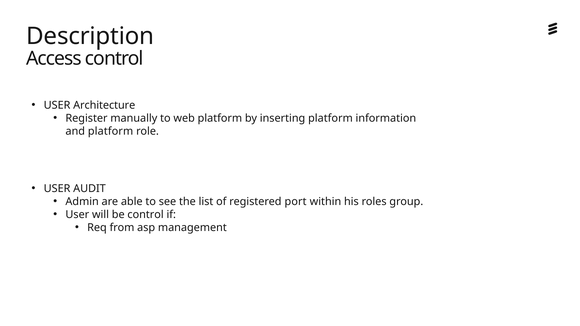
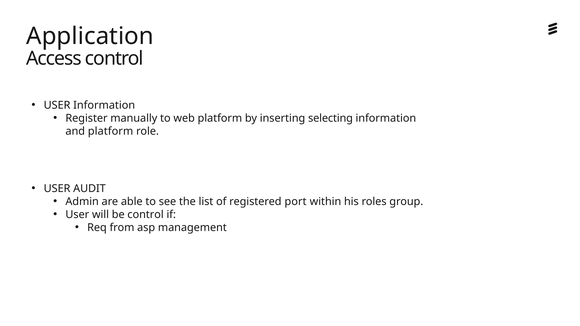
Description: Description -> Application (90, 36)
USER Architecture: Architecture -> Information (104, 105)
inserting platform: platform -> selecting (331, 118)
